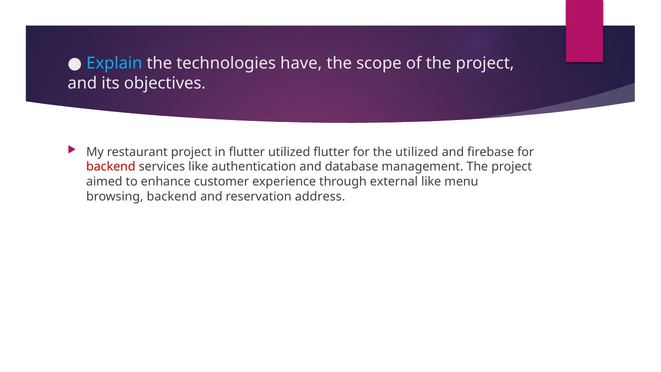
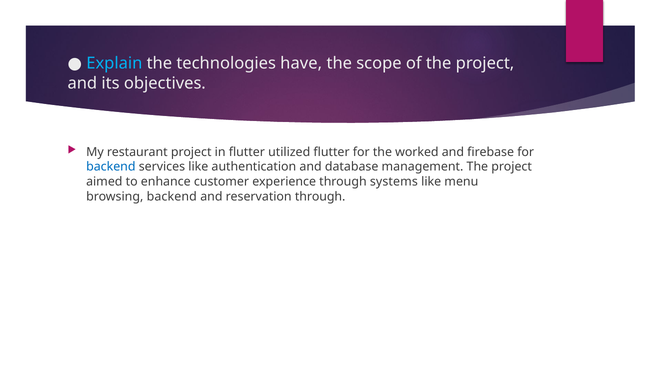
the utilized: utilized -> worked (417, 152)
backend colour: red -> blue (111, 167)
external: external -> systems (394, 182)
reservation address: address -> through (320, 197)
